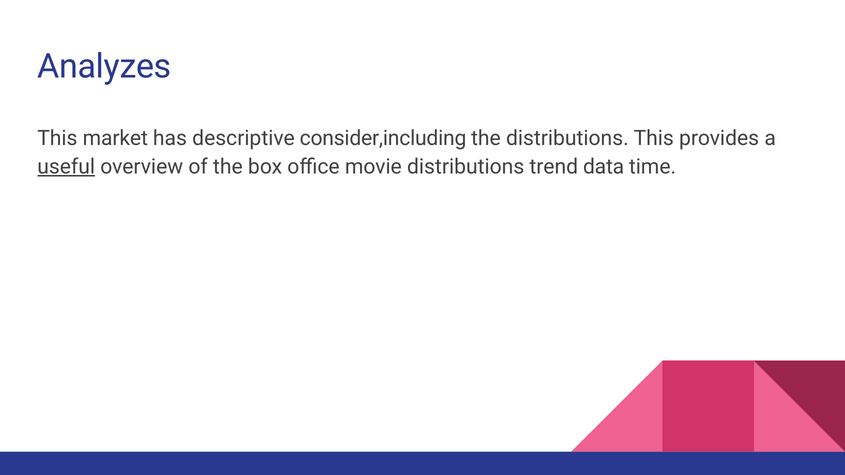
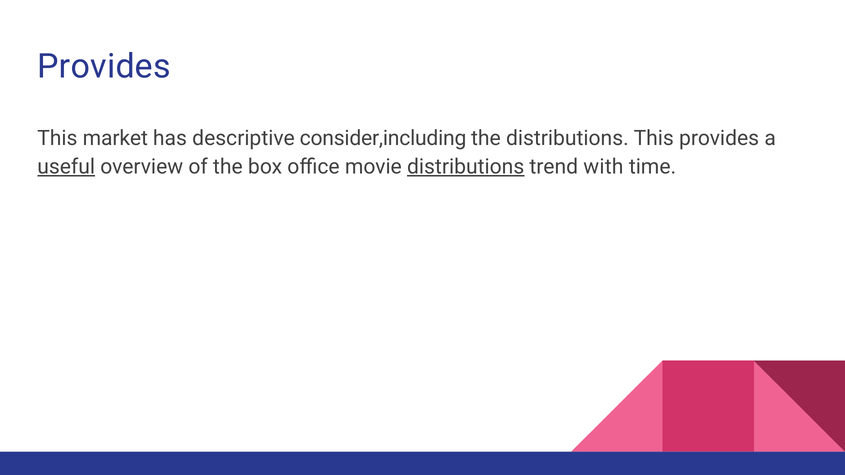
Analyzes: Analyzes -> Provides (104, 67)
distributions underline: none -> present (466, 167)
data: data -> with (603, 167)
